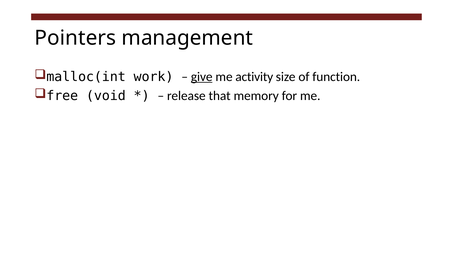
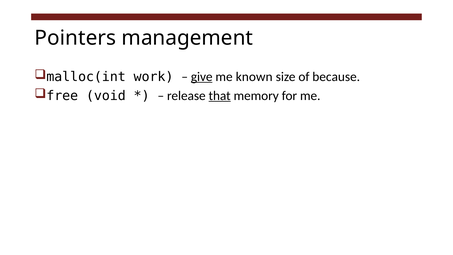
activity: activity -> known (254, 77)
function: function -> because (336, 77)
that underline: none -> present (220, 96)
